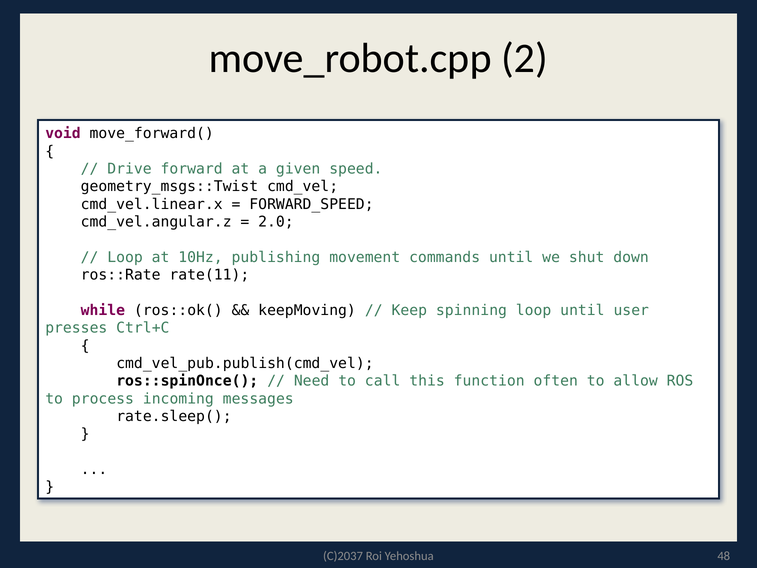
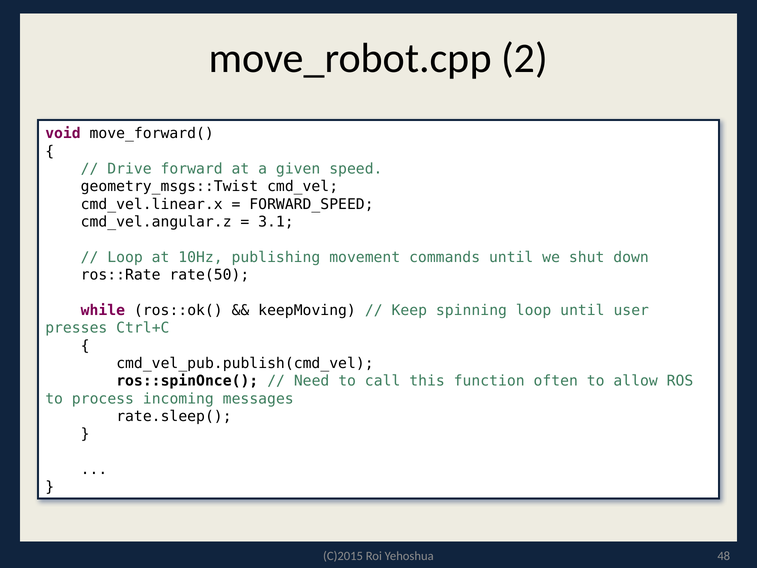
2.0: 2.0 -> 3.1 (276, 222)
rate(11: rate(11 -> rate(50 (209, 275)
C)2037: C)2037 -> C)2015 (343, 556)
